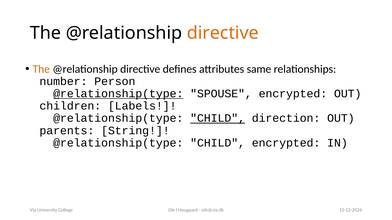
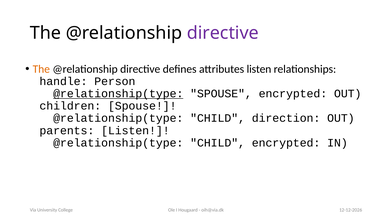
directive colour: orange -> purple (223, 33)
attributes same: same -> listen (259, 69)
number: number -> handle (63, 81)
children Labels: Labels -> Spouse (142, 106)
CHILD underline: present -> none (218, 118)
parents String: String -> Listen (135, 131)
